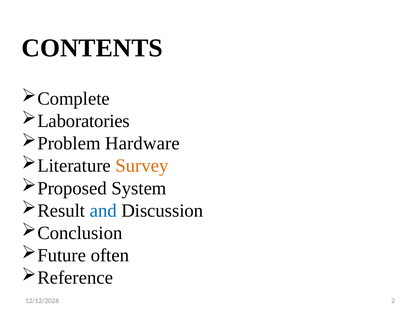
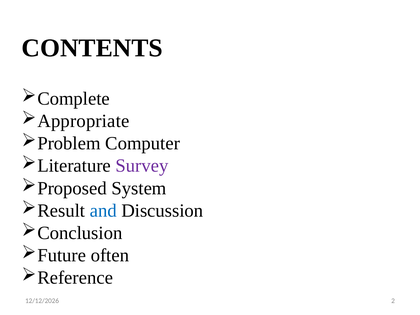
Laboratories: Laboratories -> Appropriate (83, 121)
Hardware: Hardware -> Computer (143, 143)
Survey colour: orange -> purple (142, 166)
